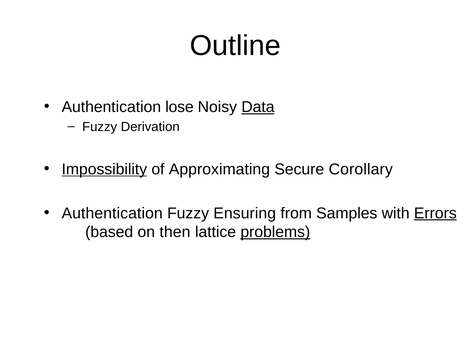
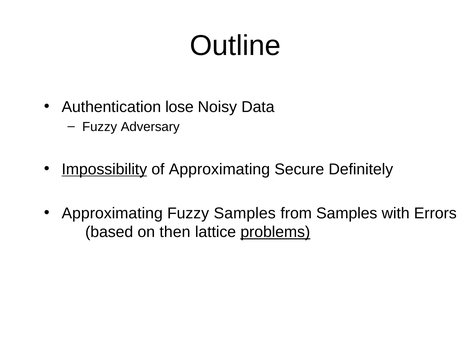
Data underline: present -> none (258, 107)
Derivation: Derivation -> Adversary (150, 127)
Corollary: Corollary -> Definitely (361, 169)
Authentication: Authentication -> Approximating (112, 213)
Fuzzy Ensuring: Ensuring -> Samples (245, 213)
Errors underline: present -> none (435, 213)
